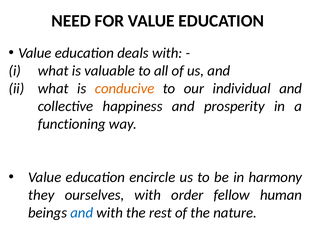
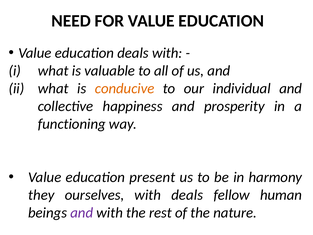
encircle: encircle -> present (152, 177)
with order: order -> deals (187, 195)
and colour: blue -> purple (82, 213)
